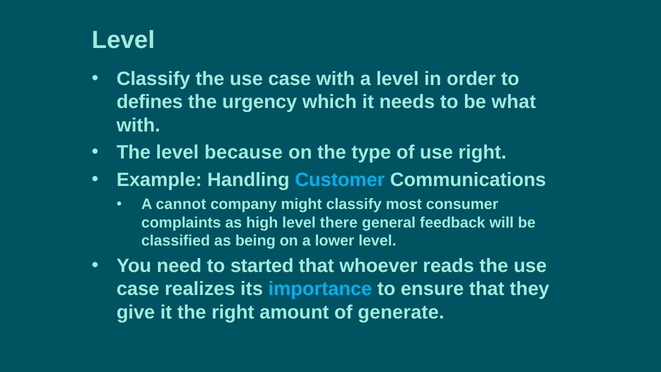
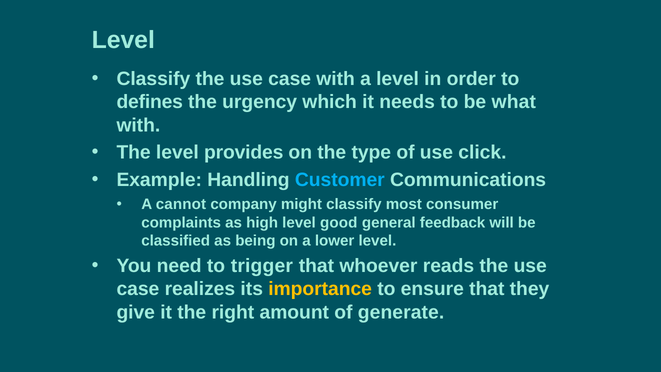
because: because -> provides (244, 152)
use right: right -> click (482, 152)
there: there -> good (339, 222)
started: started -> trigger (262, 266)
importance colour: light blue -> yellow (320, 289)
